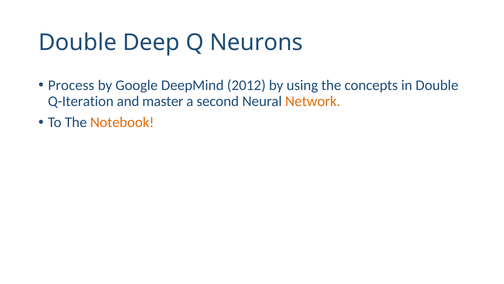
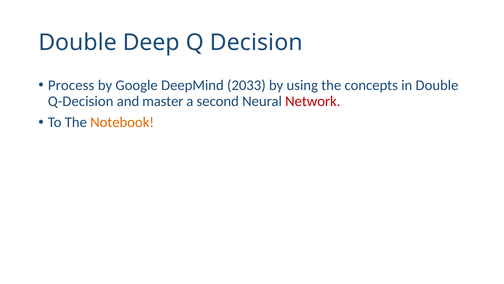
Neurons: Neurons -> Decision (256, 42)
2012: 2012 -> 2033 (246, 85)
Q-Iteration: Q-Iteration -> Q-Decision (81, 101)
Network colour: orange -> red (313, 101)
